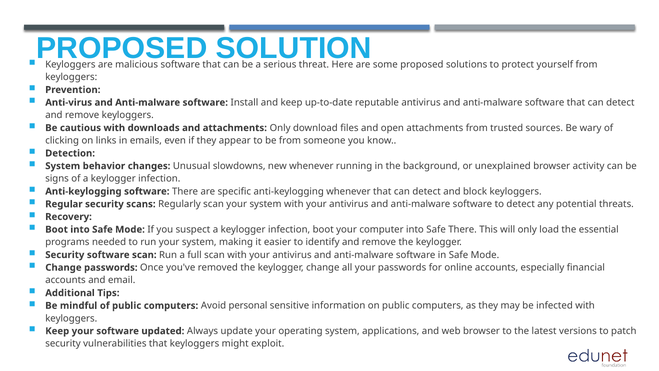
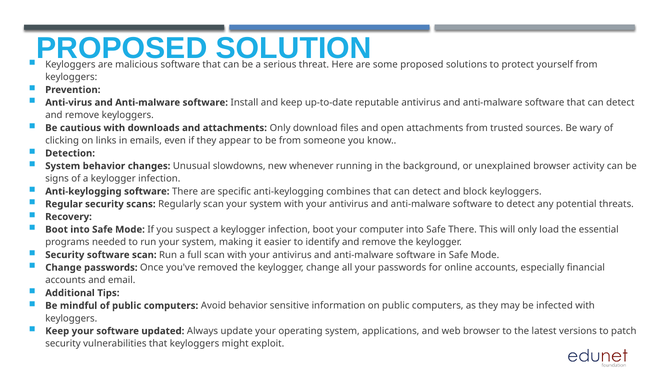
anti-keylogging whenever: whenever -> combines (348, 191)
Avoid personal: personal -> behavior (248, 305)
